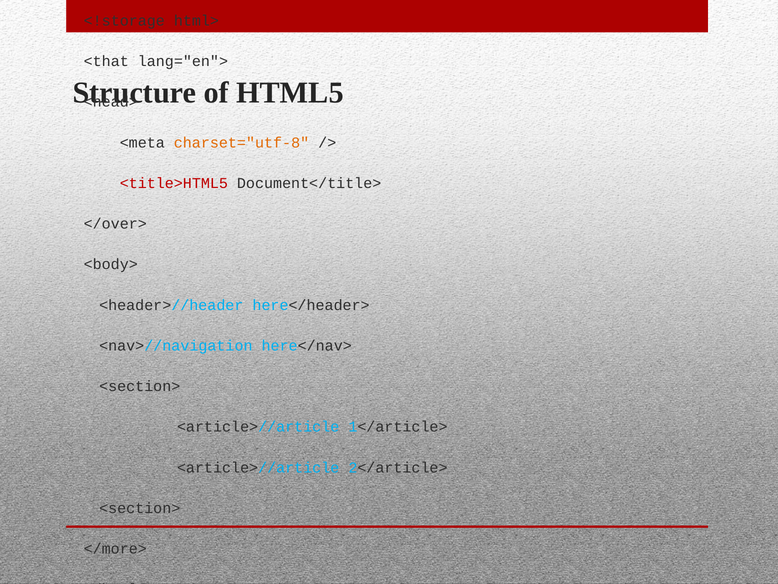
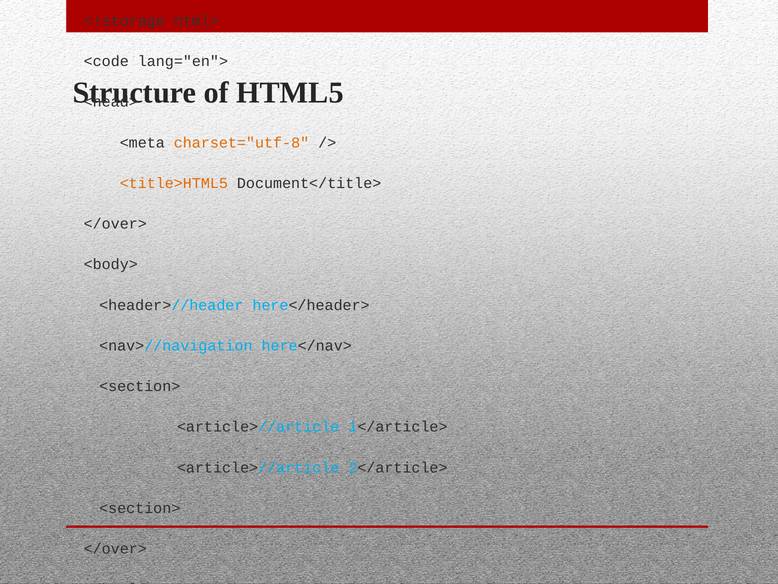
<that: <that -> <code (106, 61)
<title>HTML5 colour: red -> orange (174, 183)
</more>: </more> -> </over> (115, 548)
